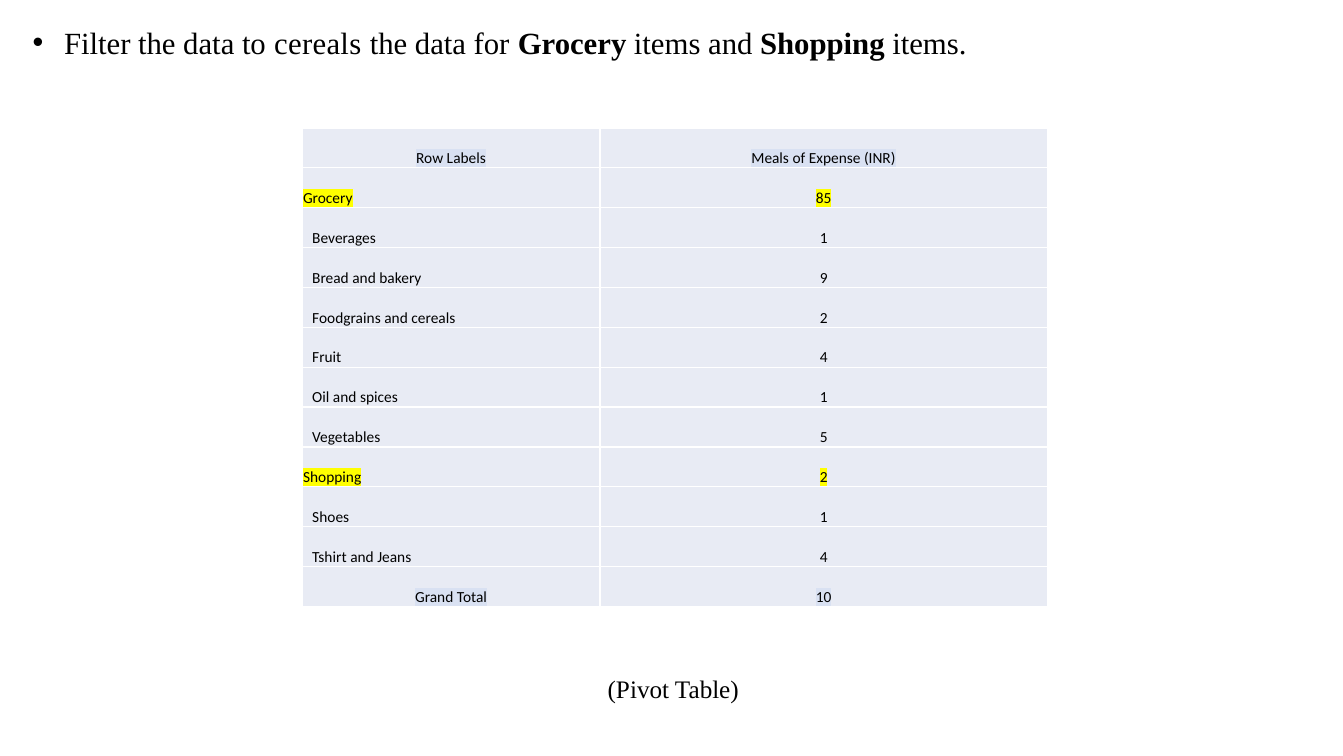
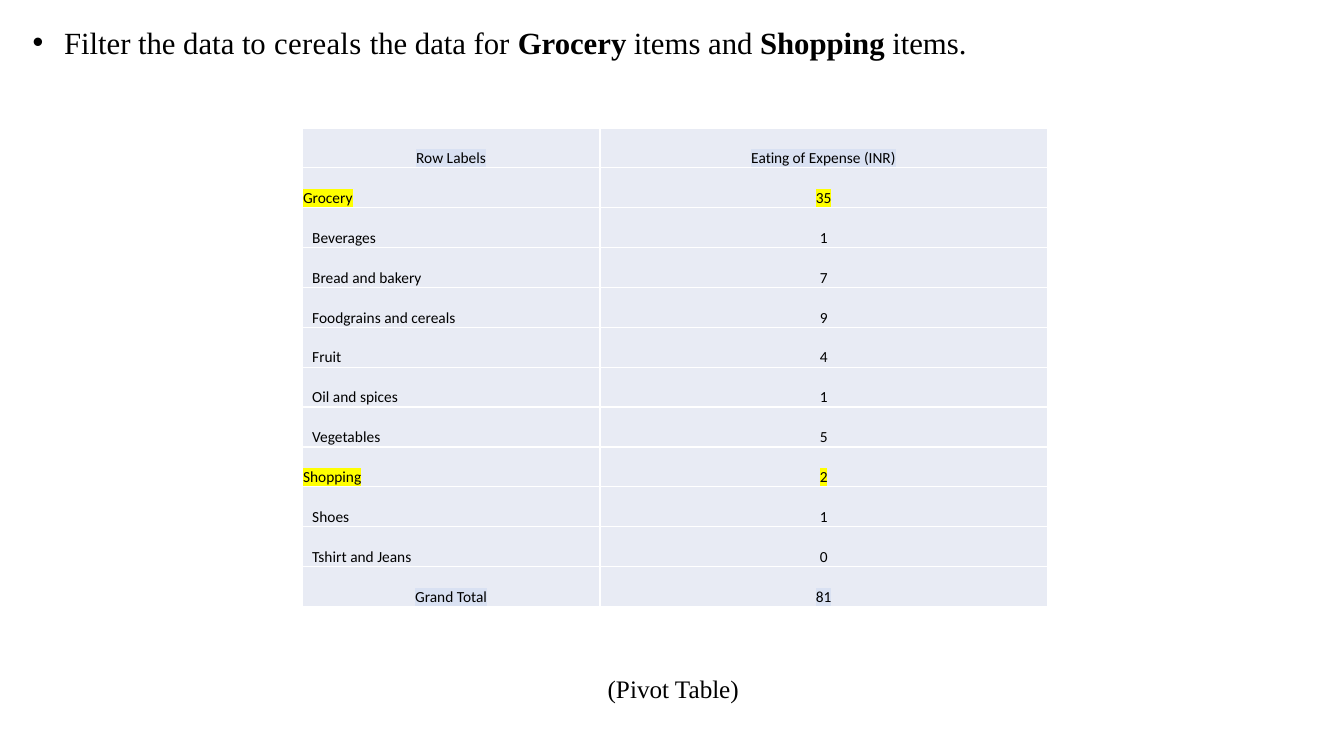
Meals: Meals -> Eating (770, 158)
85: 85 -> 35 (824, 198)
9: 9 -> 7 (824, 278)
cereals 2: 2 -> 9 (824, 318)
Jeans 4: 4 -> 0 (824, 557)
10: 10 -> 81 (824, 597)
